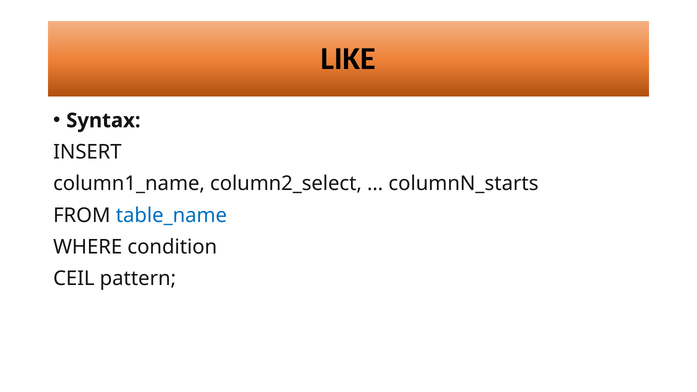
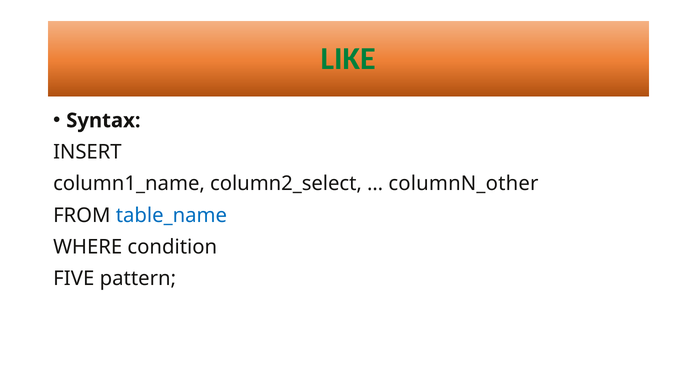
LIKE colour: black -> green (348, 59)
columnN_starts: columnN_starts -> columnN_other (463, 184)
CEIL: CEIL -> FIVE (74, 279)
